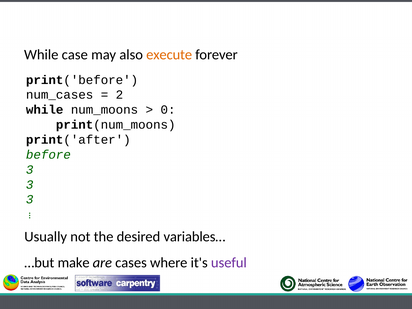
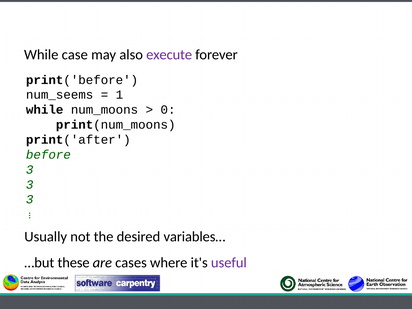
execute colour: orange -> purple (169, 55)
num_cases: num_cases -> num_seems (60, 95)
2: 2 -> 1 (119, 95)
make: make -> these (74, 263)
